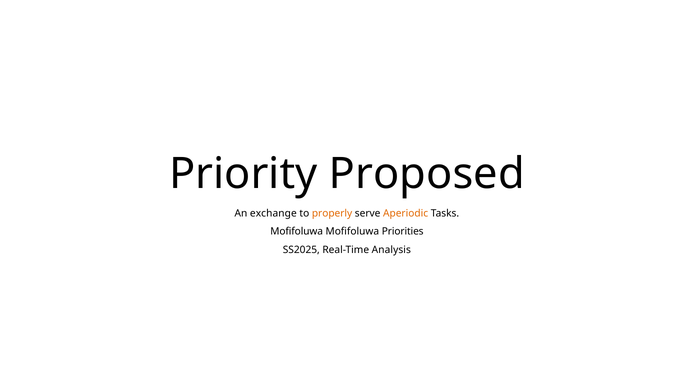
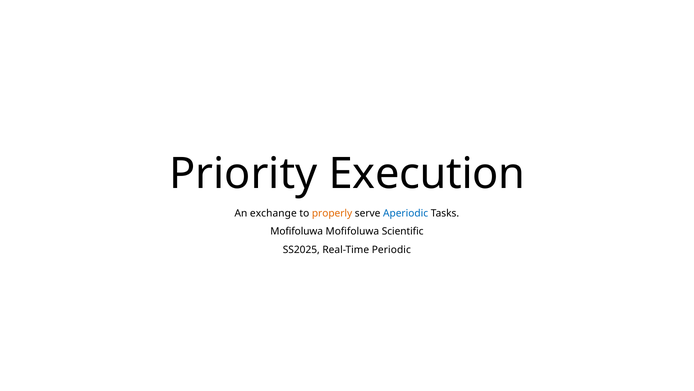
Proposed: Proposed -> Execution (427, 173)
Aperiodic colour: orange -> blue (406, 213)
Priorities: Priorities -> Scientific (403, 231)
Analysis: Analysis -> Periodic (391, 249)
